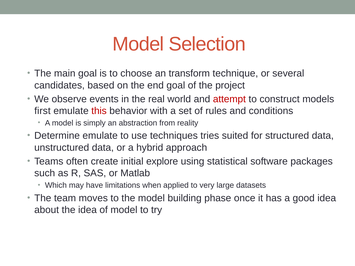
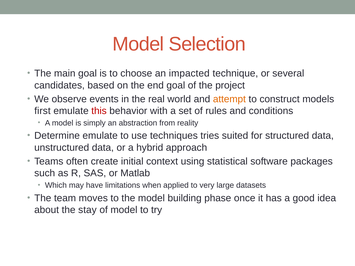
transform: transform -> impacted (189, 73)
attempt colour: red -> orange (229, 99)
explore: explore -> context (162, 162)
the idea: idea -> stay (87, 210)
